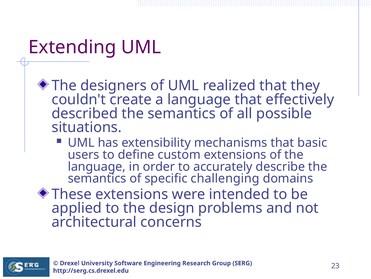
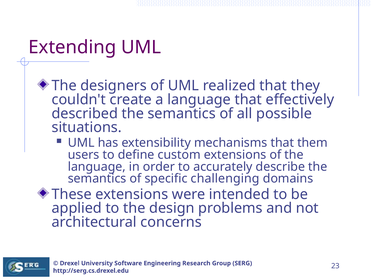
basic: basic -> them (312, 142)
